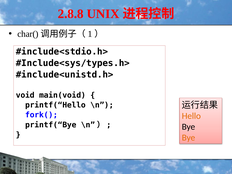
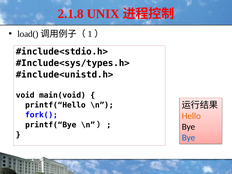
2.8.8: 2.8.8 -> 2.1.8 (71, 14)
char(: char( -> load( (28, 34)
Bye colour: orange -> blue (188, 138)
